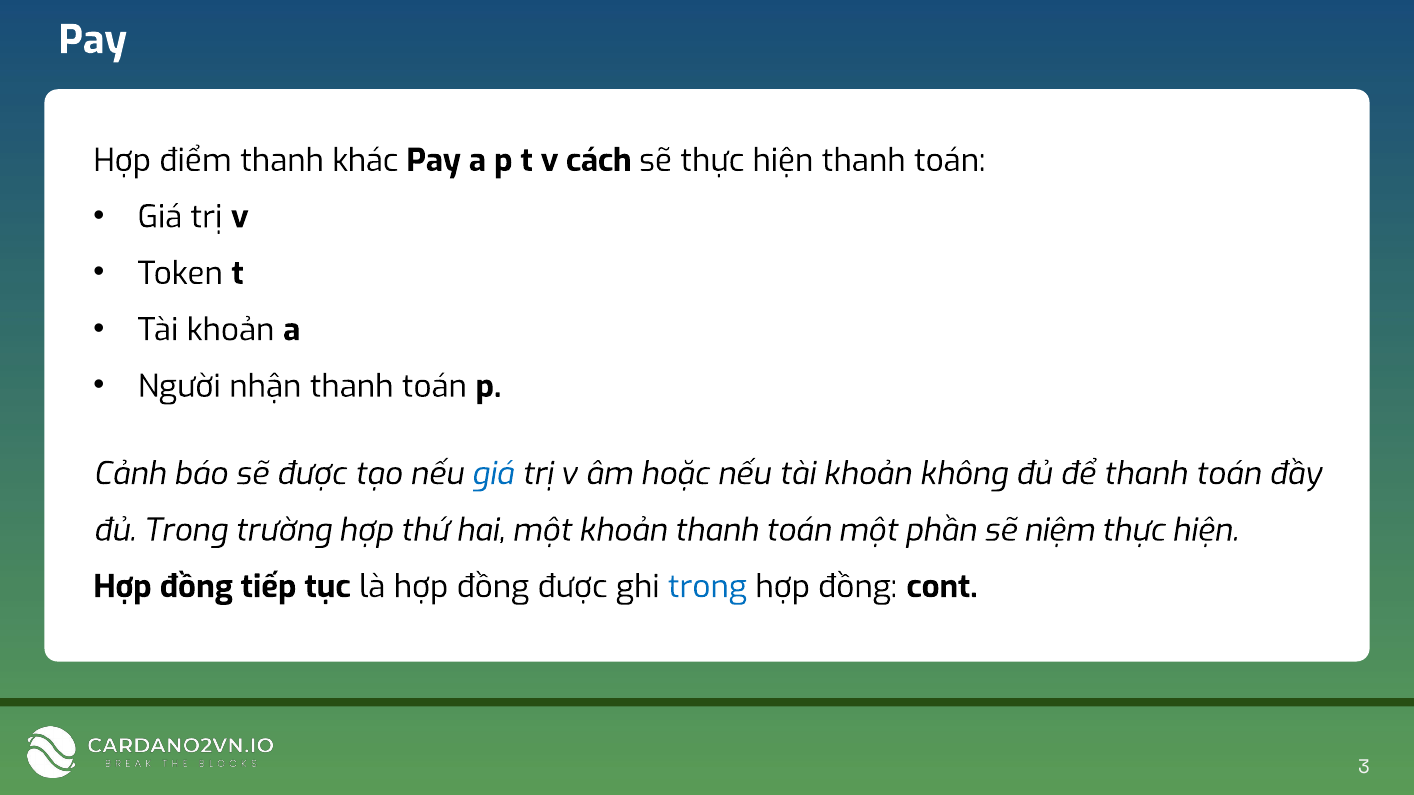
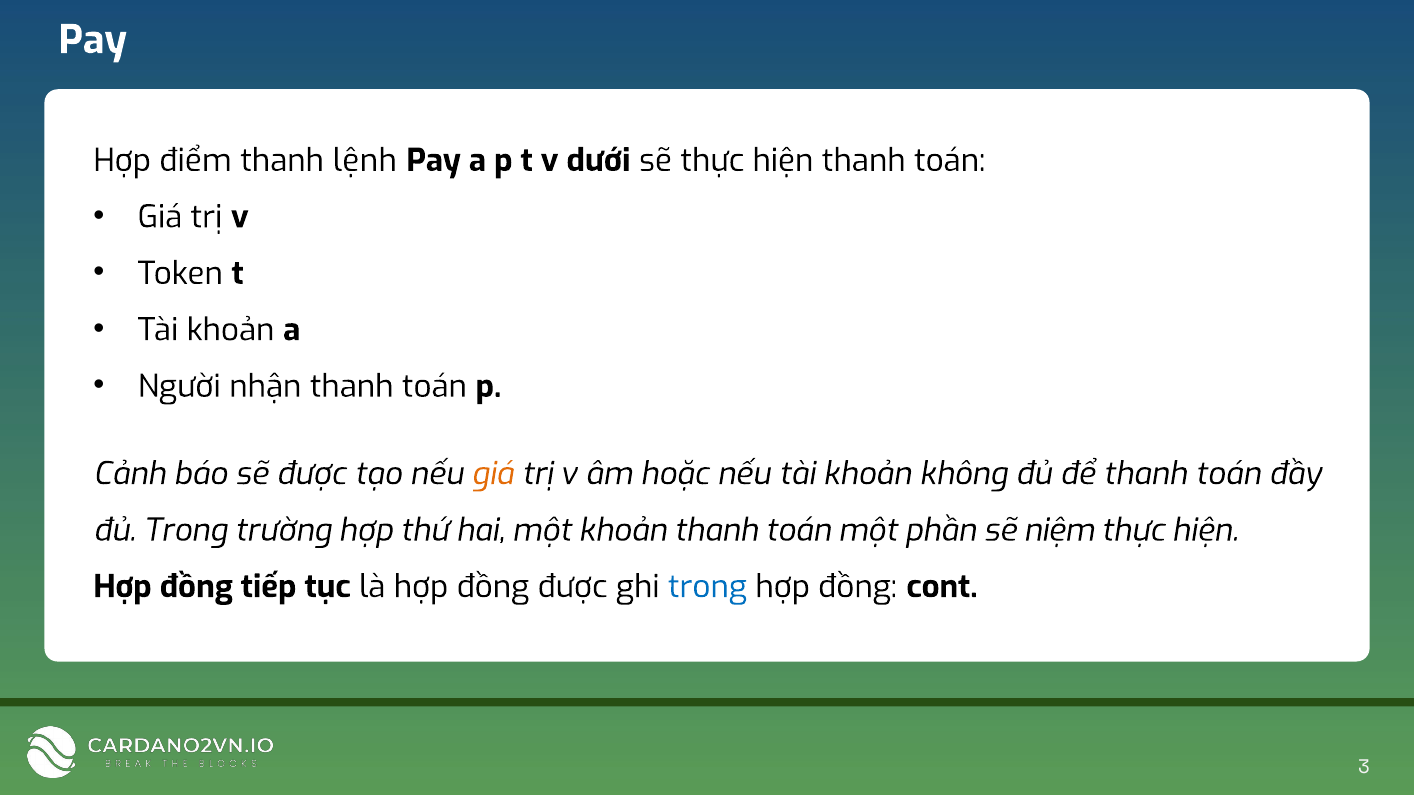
khác: khác -> lệnh (365, 161)
cách: cách -> dưới (598, 161)
giá colour: blue -> orange (492, 474)
